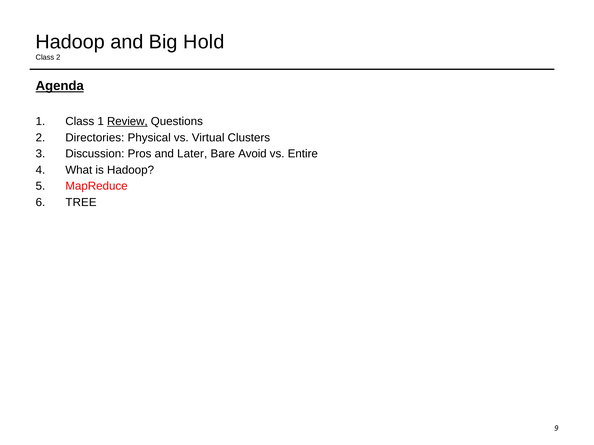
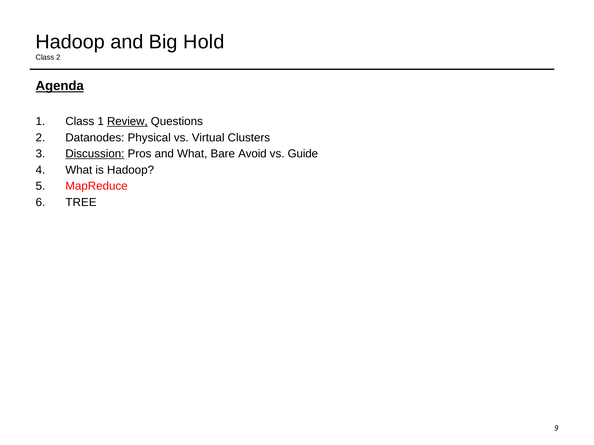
Directories: Directories -> Datanodes (95, 138)
Discussion underline: none -> present (95, 154)
and Later: Later -> What (192, 154)
Entire: Entire -> Guide (303, 154)
